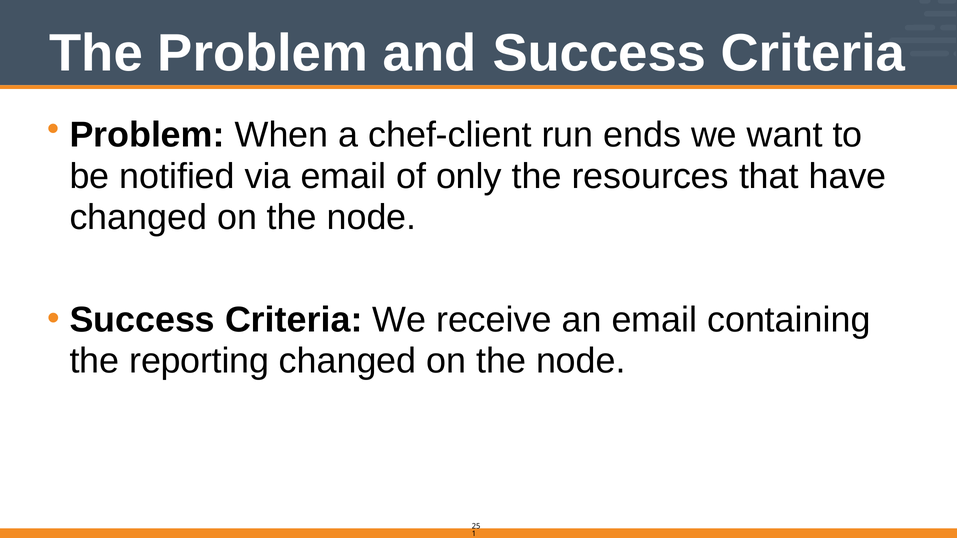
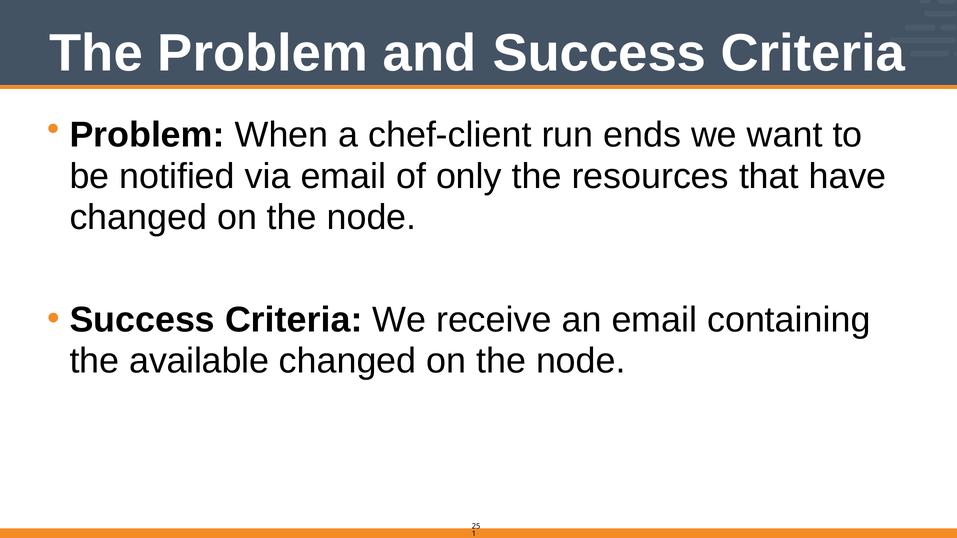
reporting: reporting -> available (199, 361)
